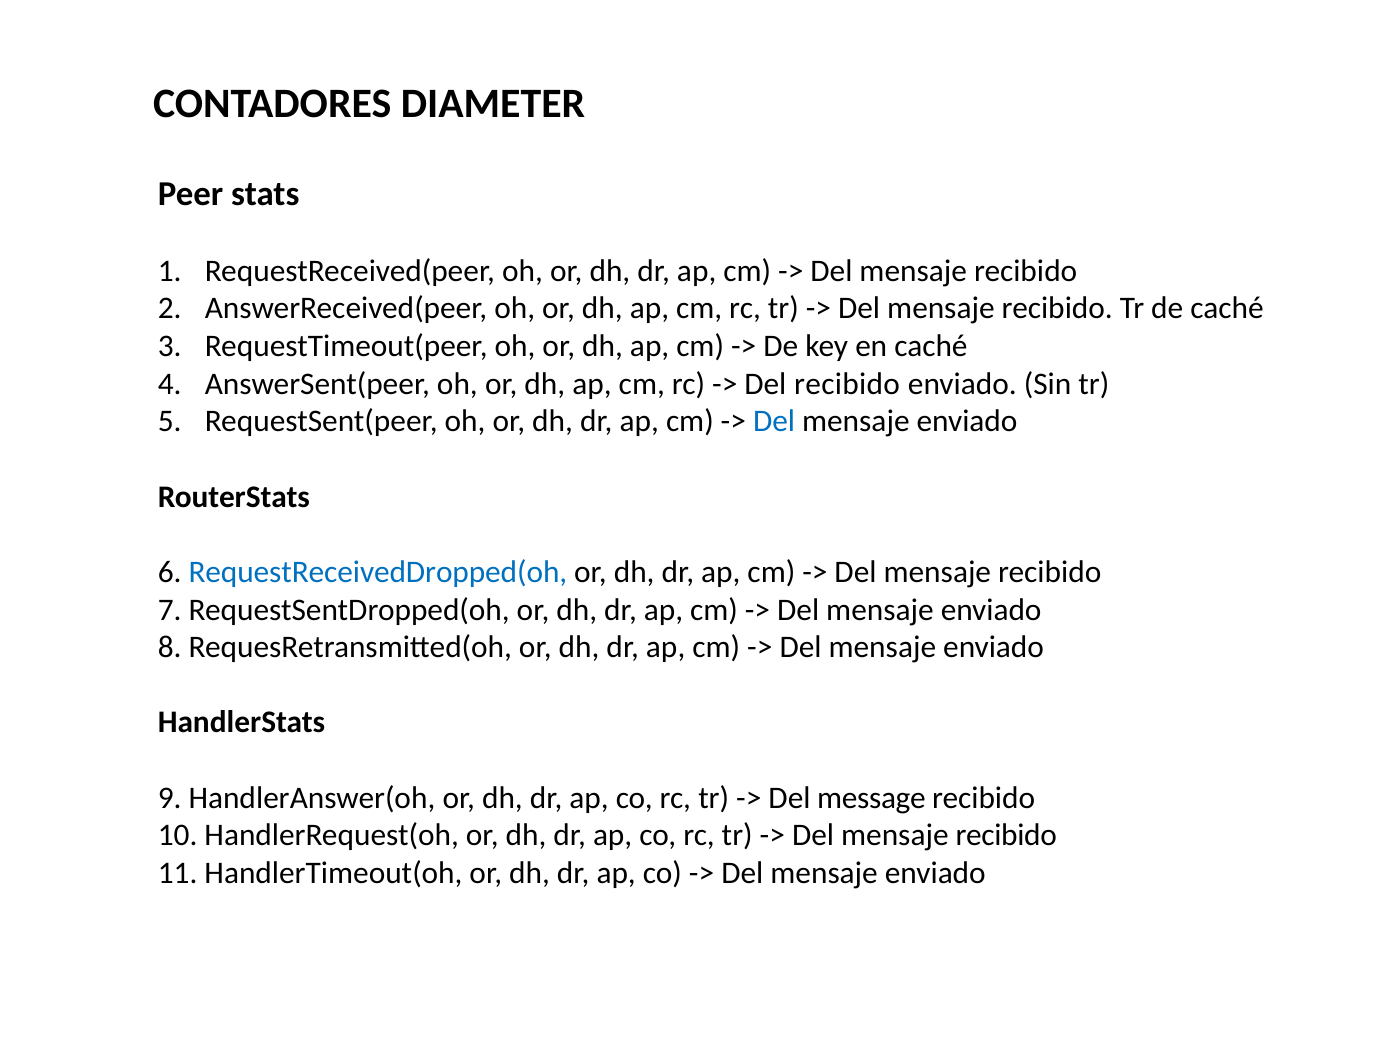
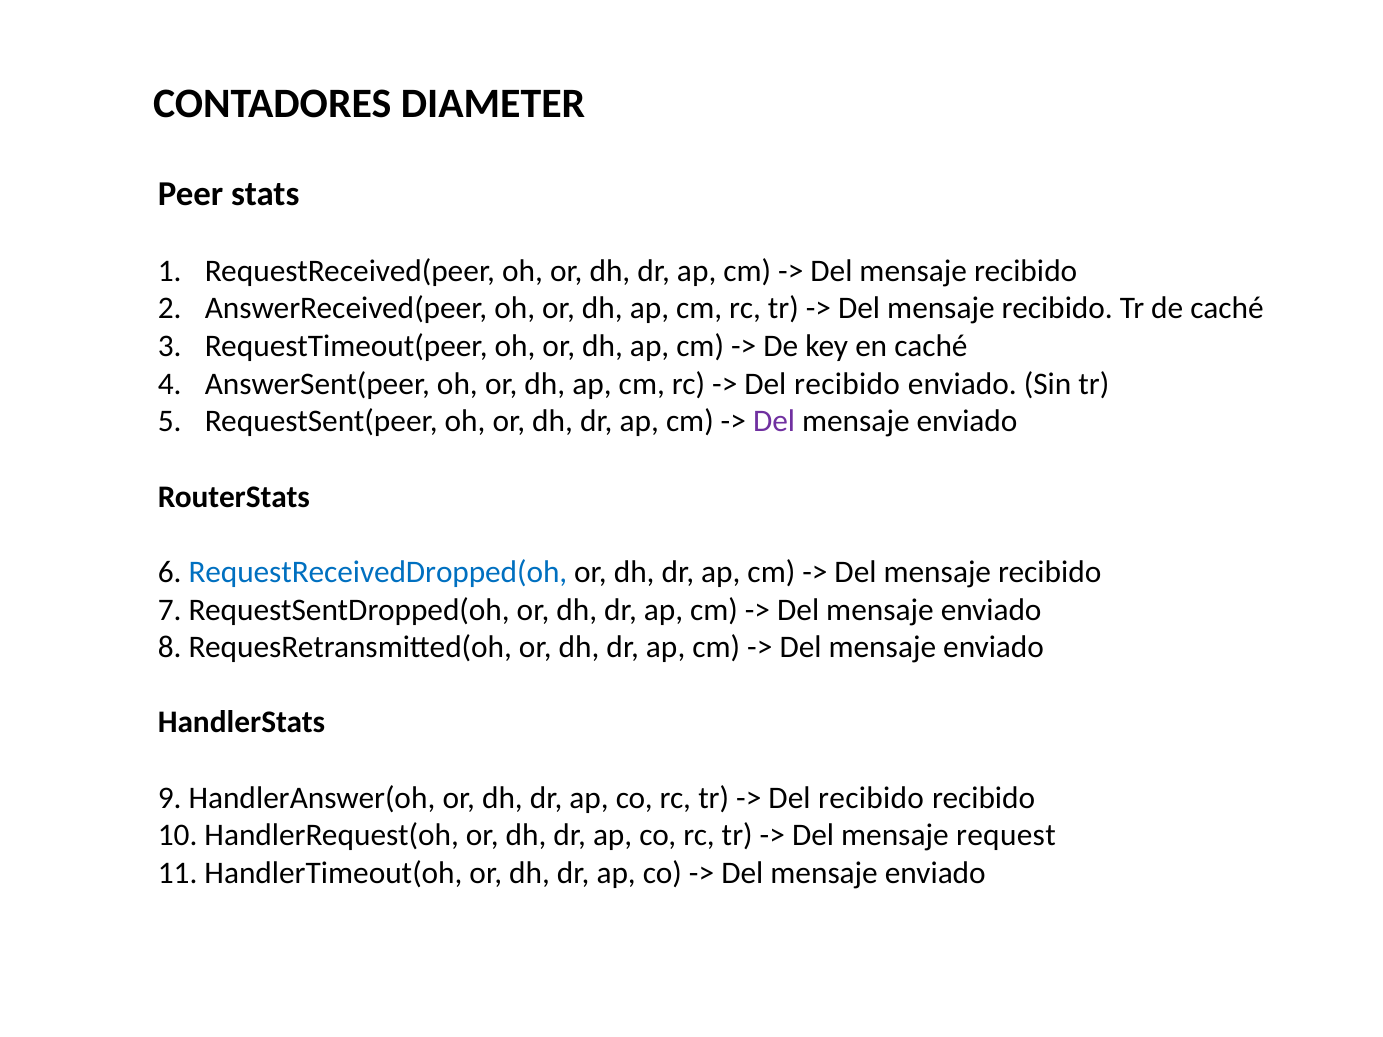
Del colour: blue -> purple (774, 422)
message: message -> recibido (871, 798)
recibido: recibido -> request (1006, 836)
